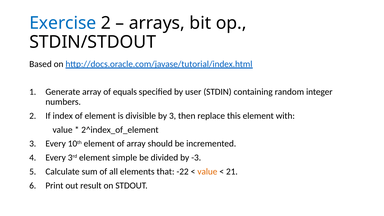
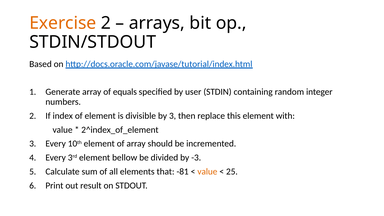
Exercise colour: blue -> orange (63, 23)
simple: simple -> bellow (125, 158)
-22: -22 -> -81 (183, 172)
21: 21 -> 25 (232, 172)
